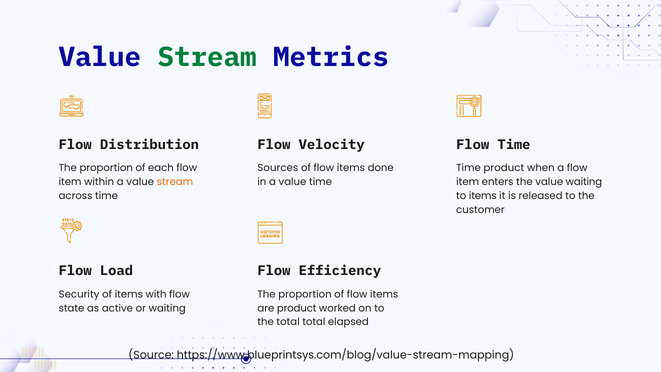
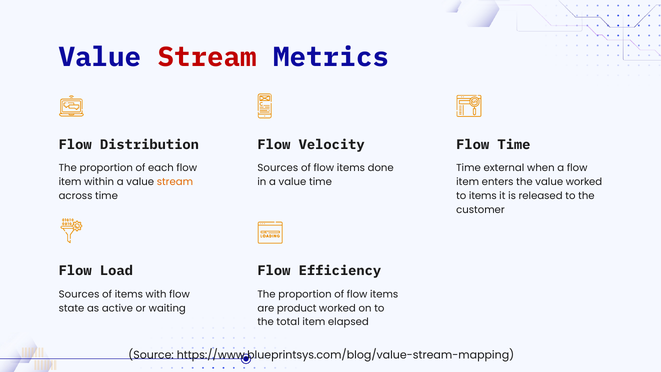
Stream colour: green -> red (207, 57)
Time product: product -> external (504, 168)
value waiting: waiting -> worked (584, 182)
Security: Security -> Sources (79, 294)
total total: total -> item (314, 322)
